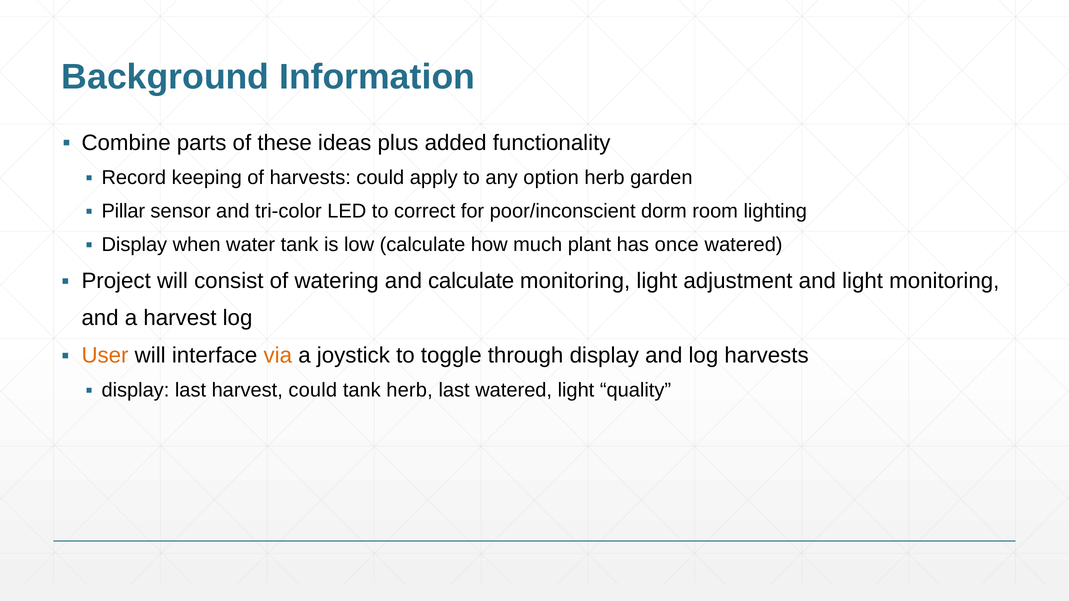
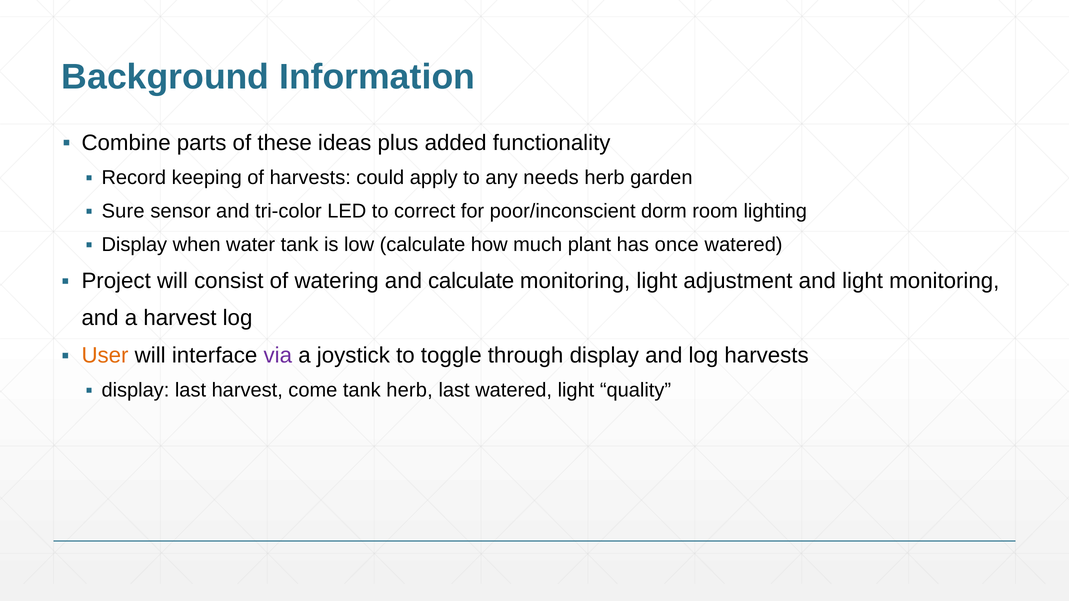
option: option -> needs (551, 178)
Pillar: Pillar -> Sure (123, 211)
via colour: orange -> purple (278, 355)
harvest could: could -> come (313, 390)
